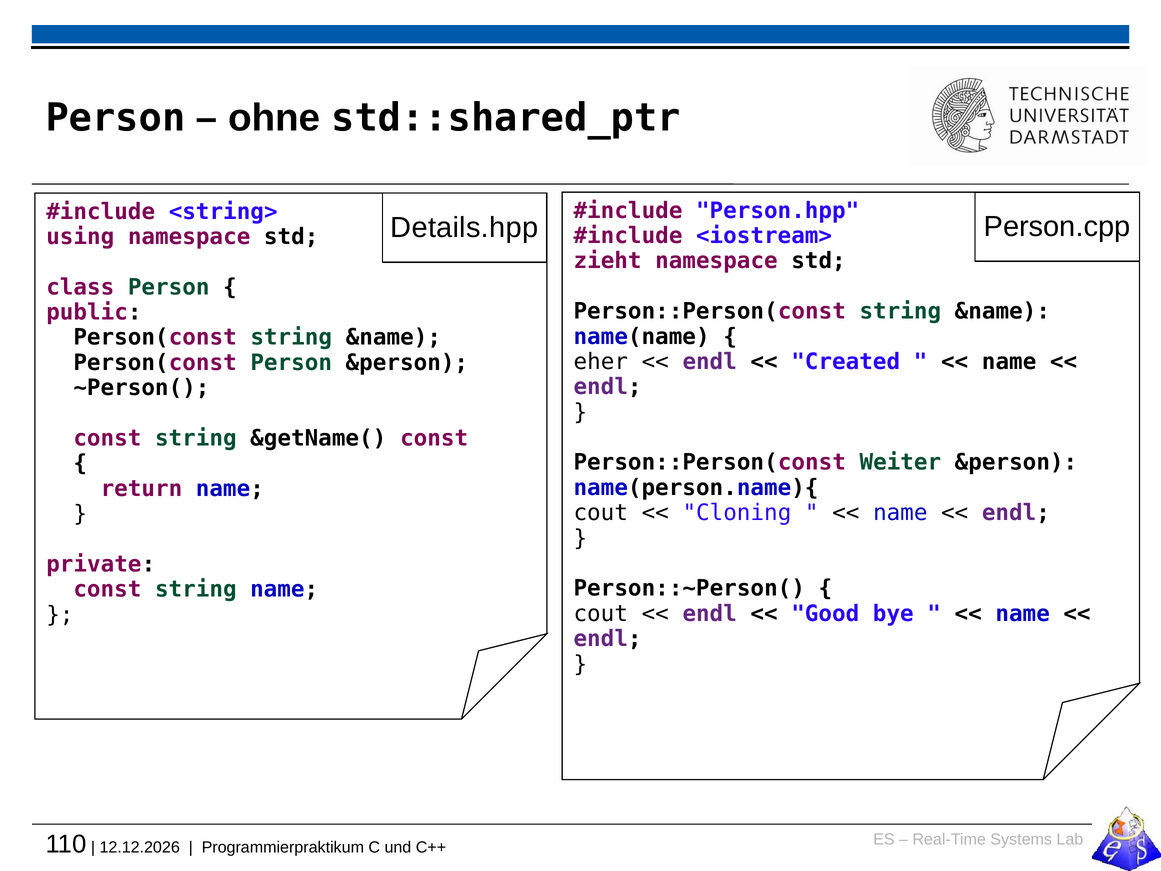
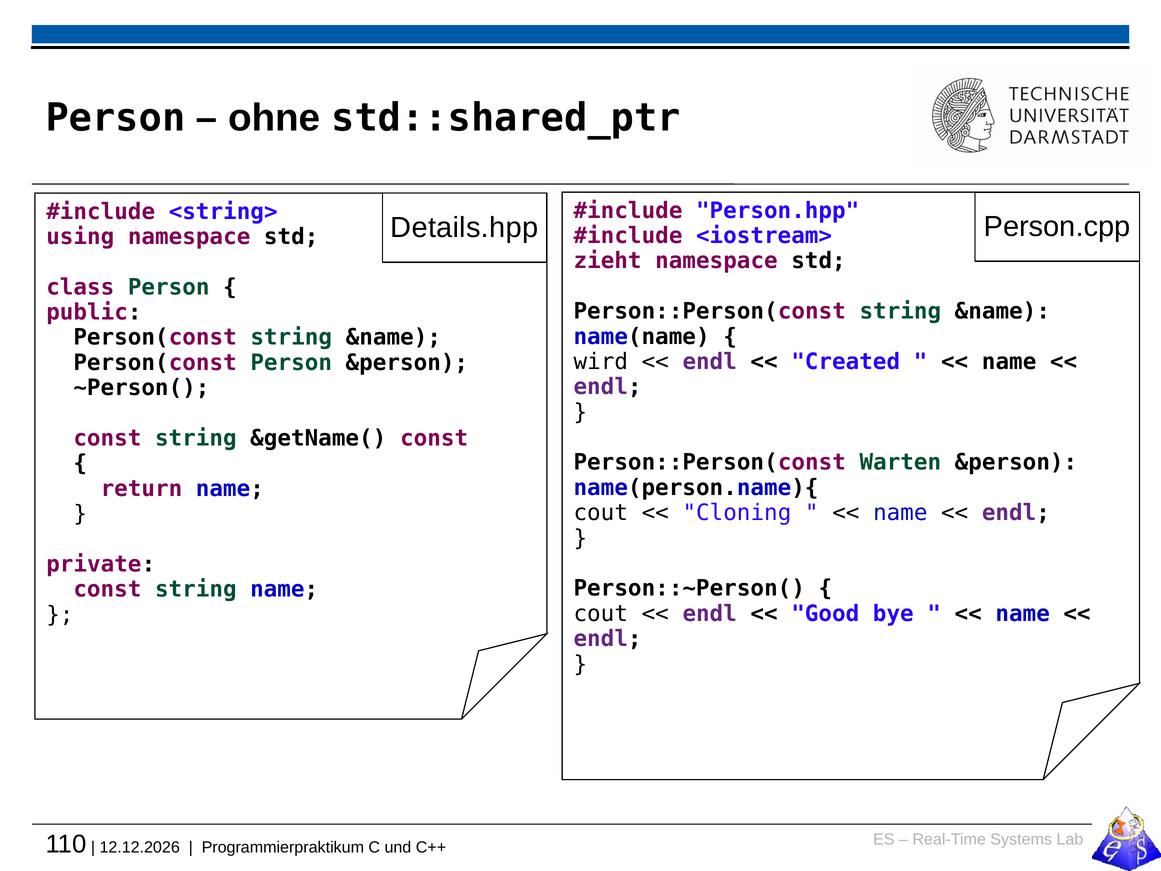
eher: eher -> wird (601, 362)
Weiter: Weiter -> Warten (900, 462)
